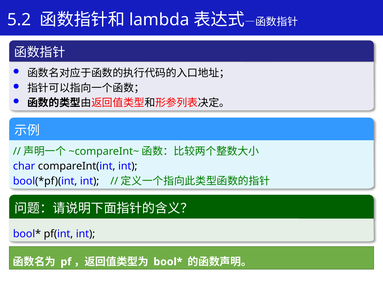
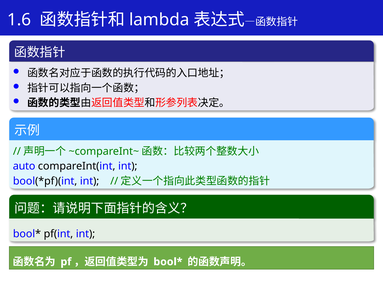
5.2: 5.2 -> 1.6 (19, 20)
char: char -> auto (24, 166)
